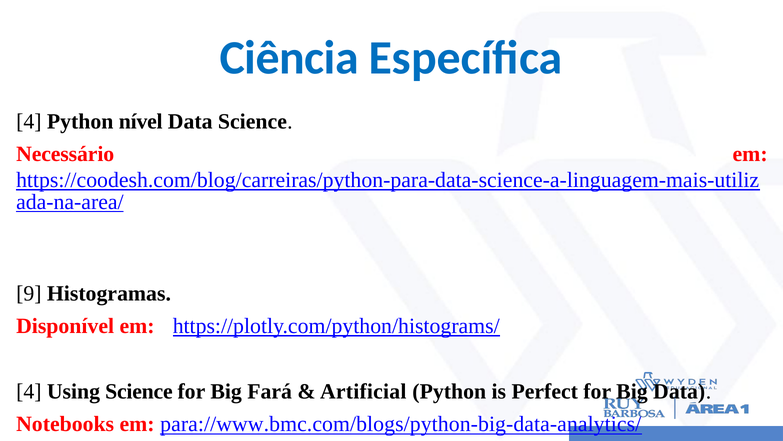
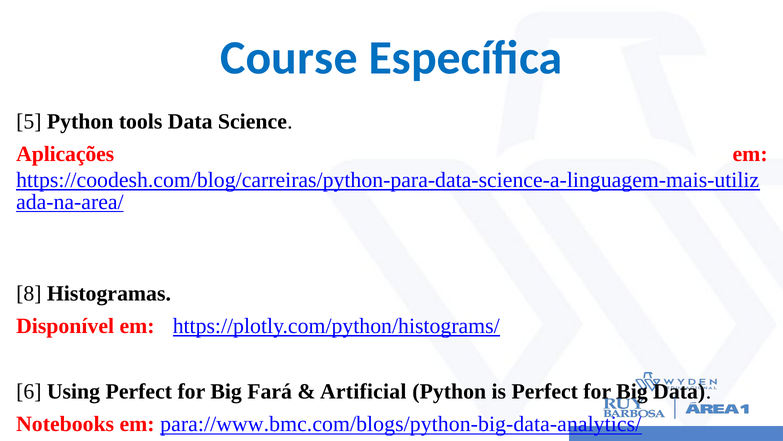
Ciência: Ciência -> Course (289, 58)
4: 4 -> 5 (29, 121)
nível: nível -> tools (141, 121)
Necessário: Necessário -> Aplicações (65, 154)
9: 9 -> 8 (29, 293)
4: 4 -> 6 (29, 391)
Using Science: Science -> Perfect (139, 391)
